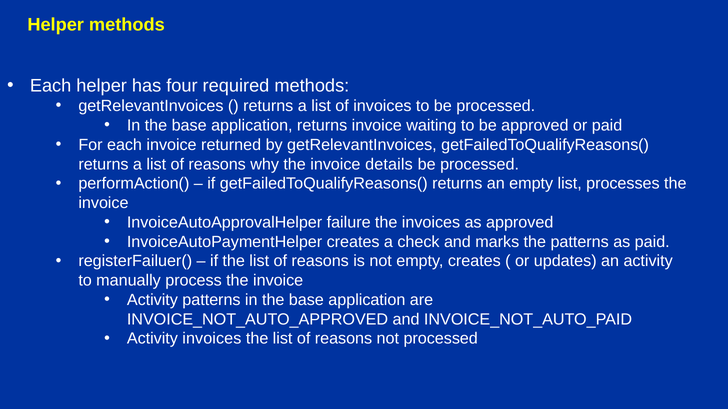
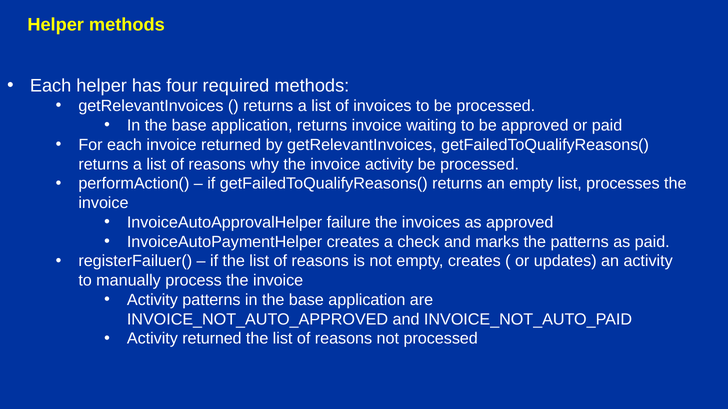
invoice details: details -> activity (389, 164)
Activity invoices: invoices -> returned (212, 339)
